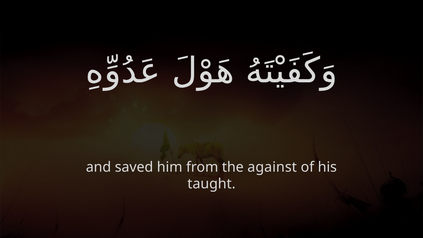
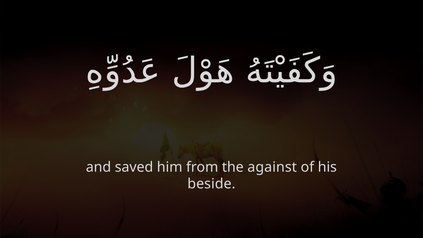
taught: taught -> beside (211, 184)
